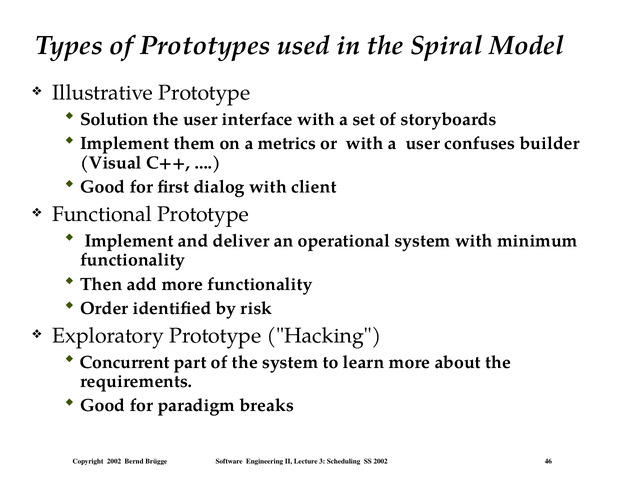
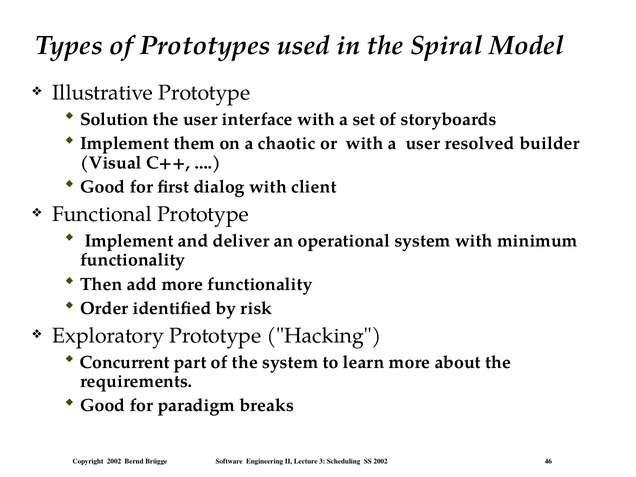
metrics: metrics -> chaotic (287, 144)
confuses: confuses -> resolved (480, 144)
